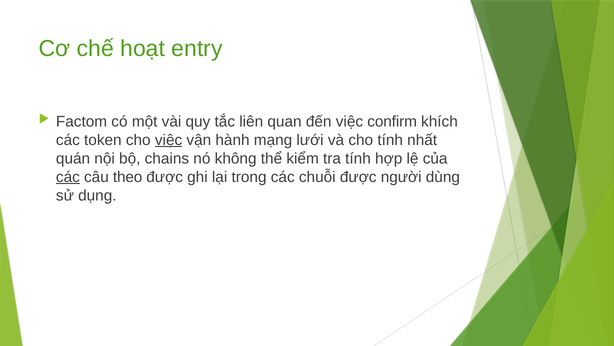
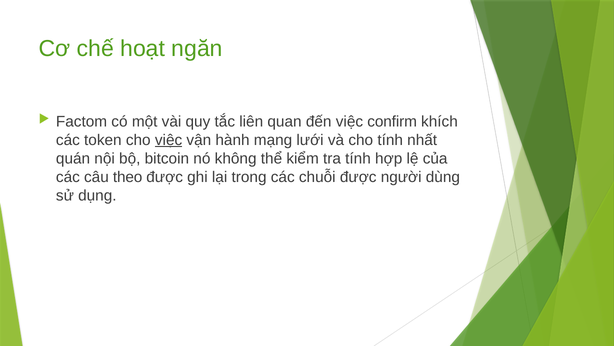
entry: entry -> ngăn (197, 48)
chains: chains -> bitcoin (167, 158)
các underline: present -> none (68, 177)
